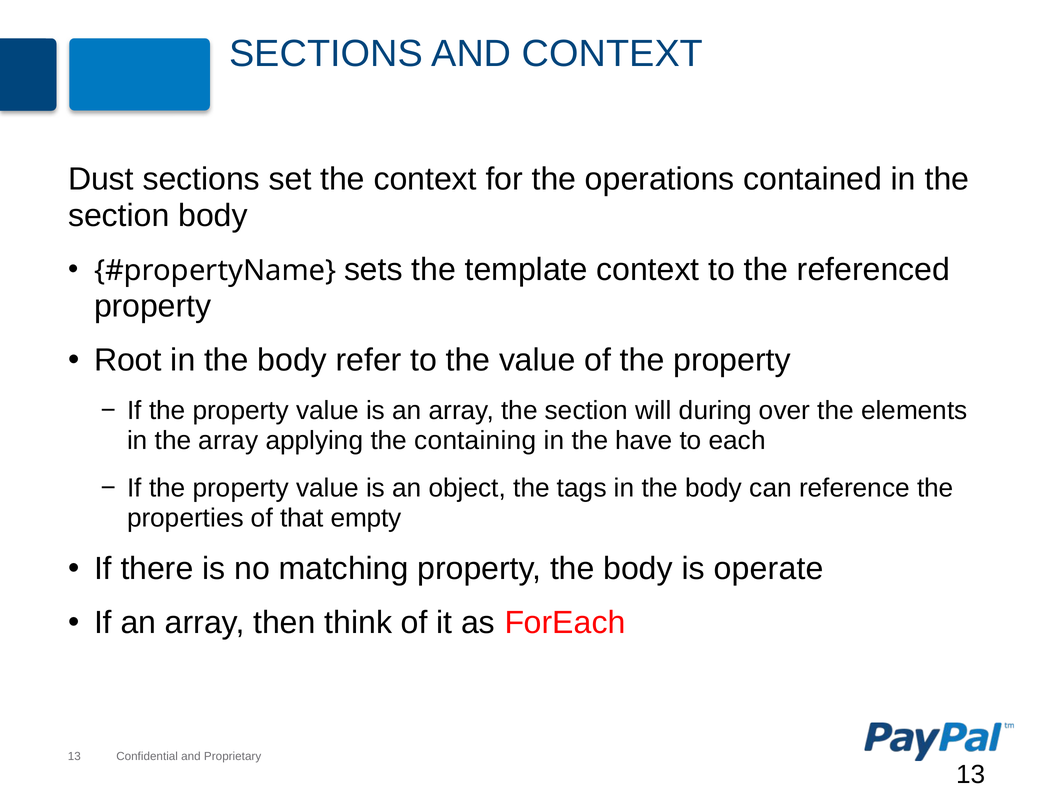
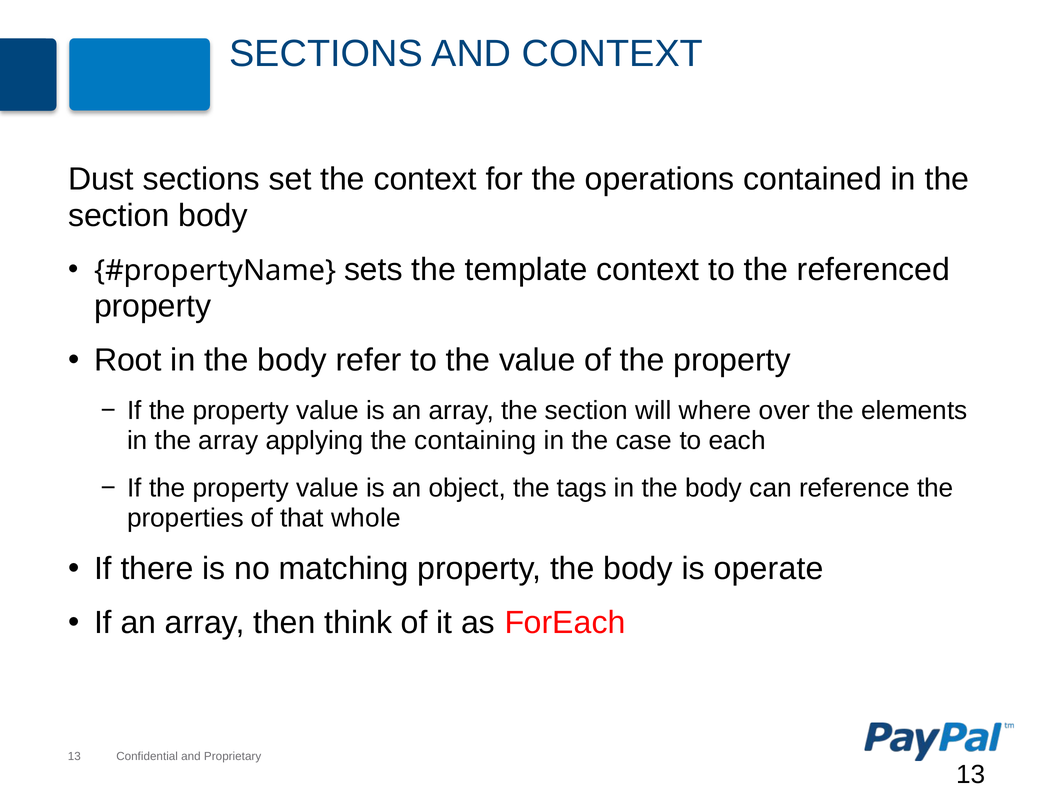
during: during -> where (715, 411)
have: have -> case (644, 441)
empty: empty -> whole (366, 518)
